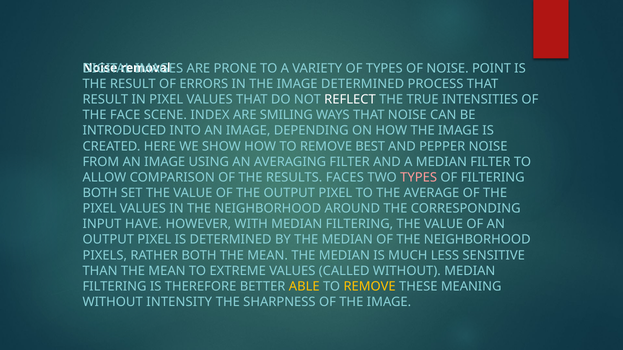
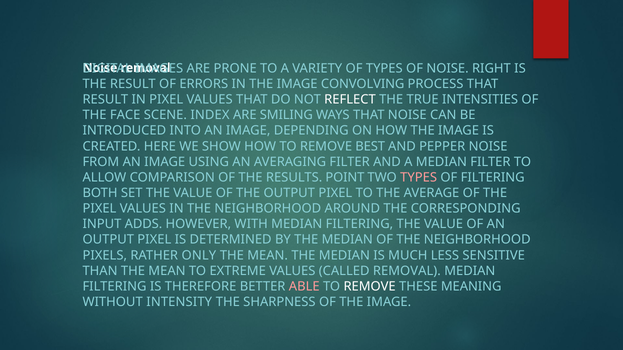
POINT: POINT -> RIGHT (491, 68)
IMAGE DETERMINED: DETERMINED -> CONVOLVING (363, 84)
FACES: FACES -> POINT (345, 178)
HAVE: HAVE -> ADDS (143, 224)
RATHER BOTH: BOTH -> ONLY (199, 256)
CALLED WITHOUT: WITHOUT -> REMOVAL (407, 271)
ABLE colour: yellow -> pink (304, 287)
REMOVE colour: yellow -> white (370, 287)
